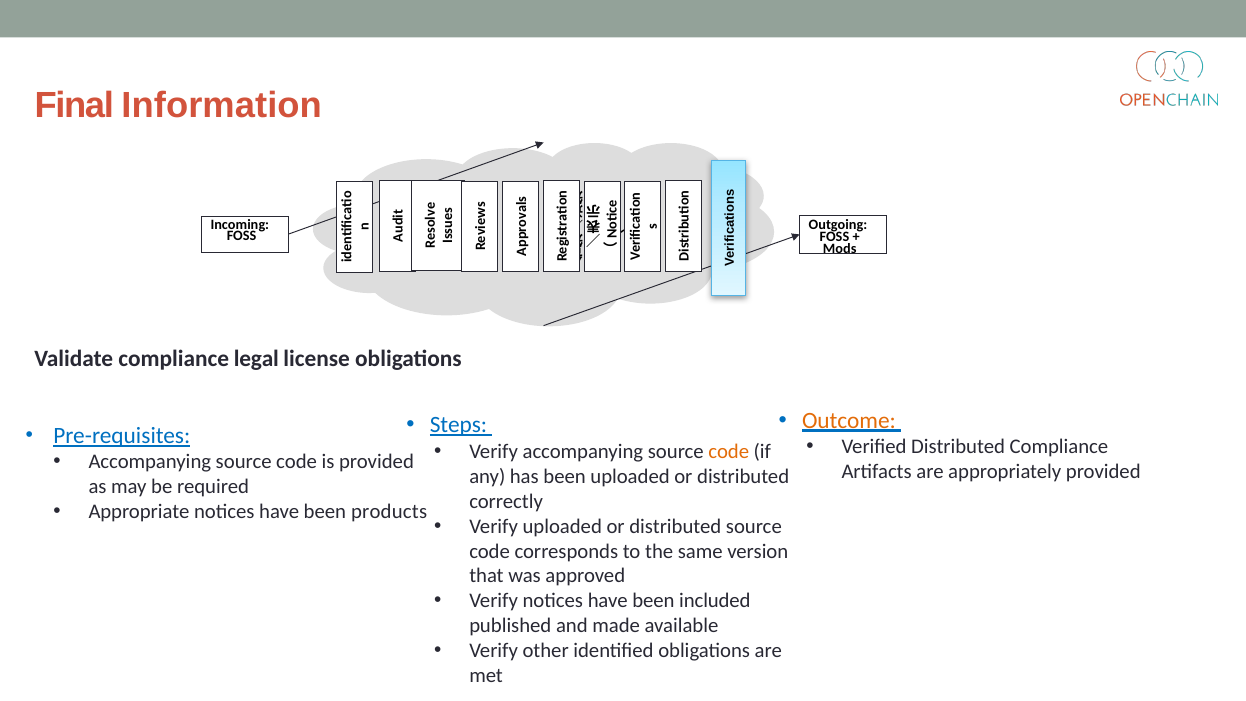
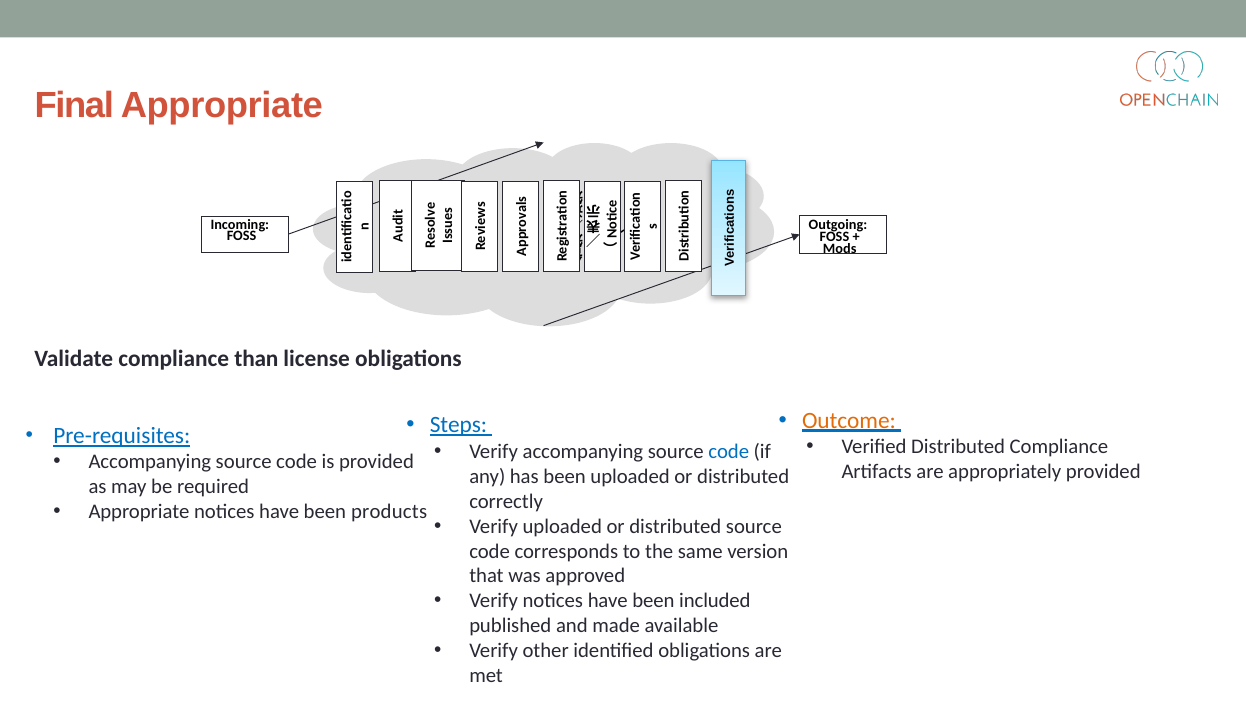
Final Information: Information -> Appropriate (222, 106)
legal: legal -> than (256, 359)
code colour: orange -> blue (729, 452)
